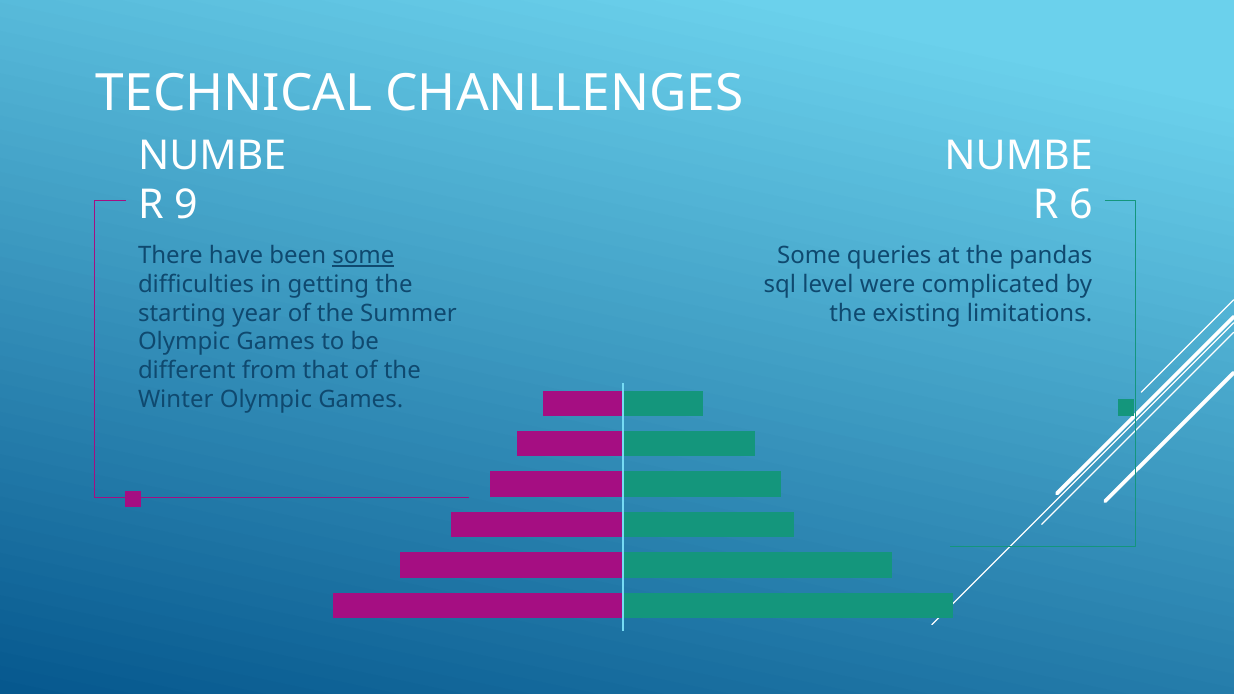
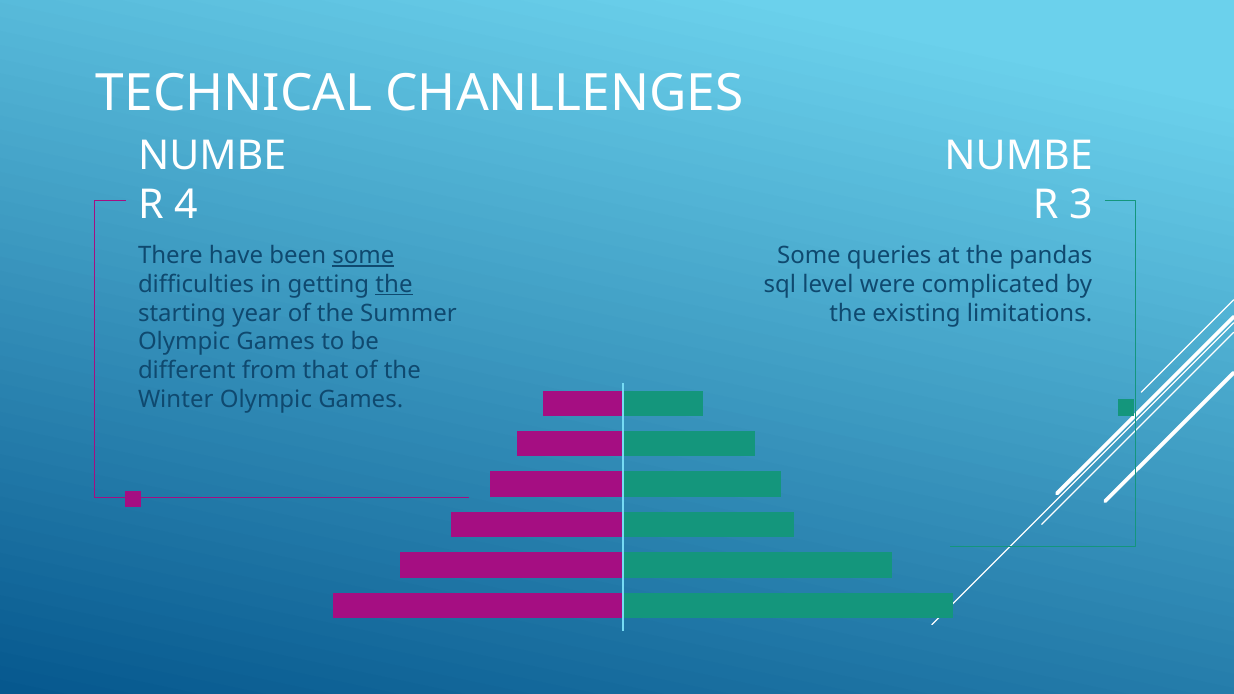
9: 9 -> 4 (186, 205)
6: 6 -> 3 (1081, 205)
the underline: none -> present (394, 284)
